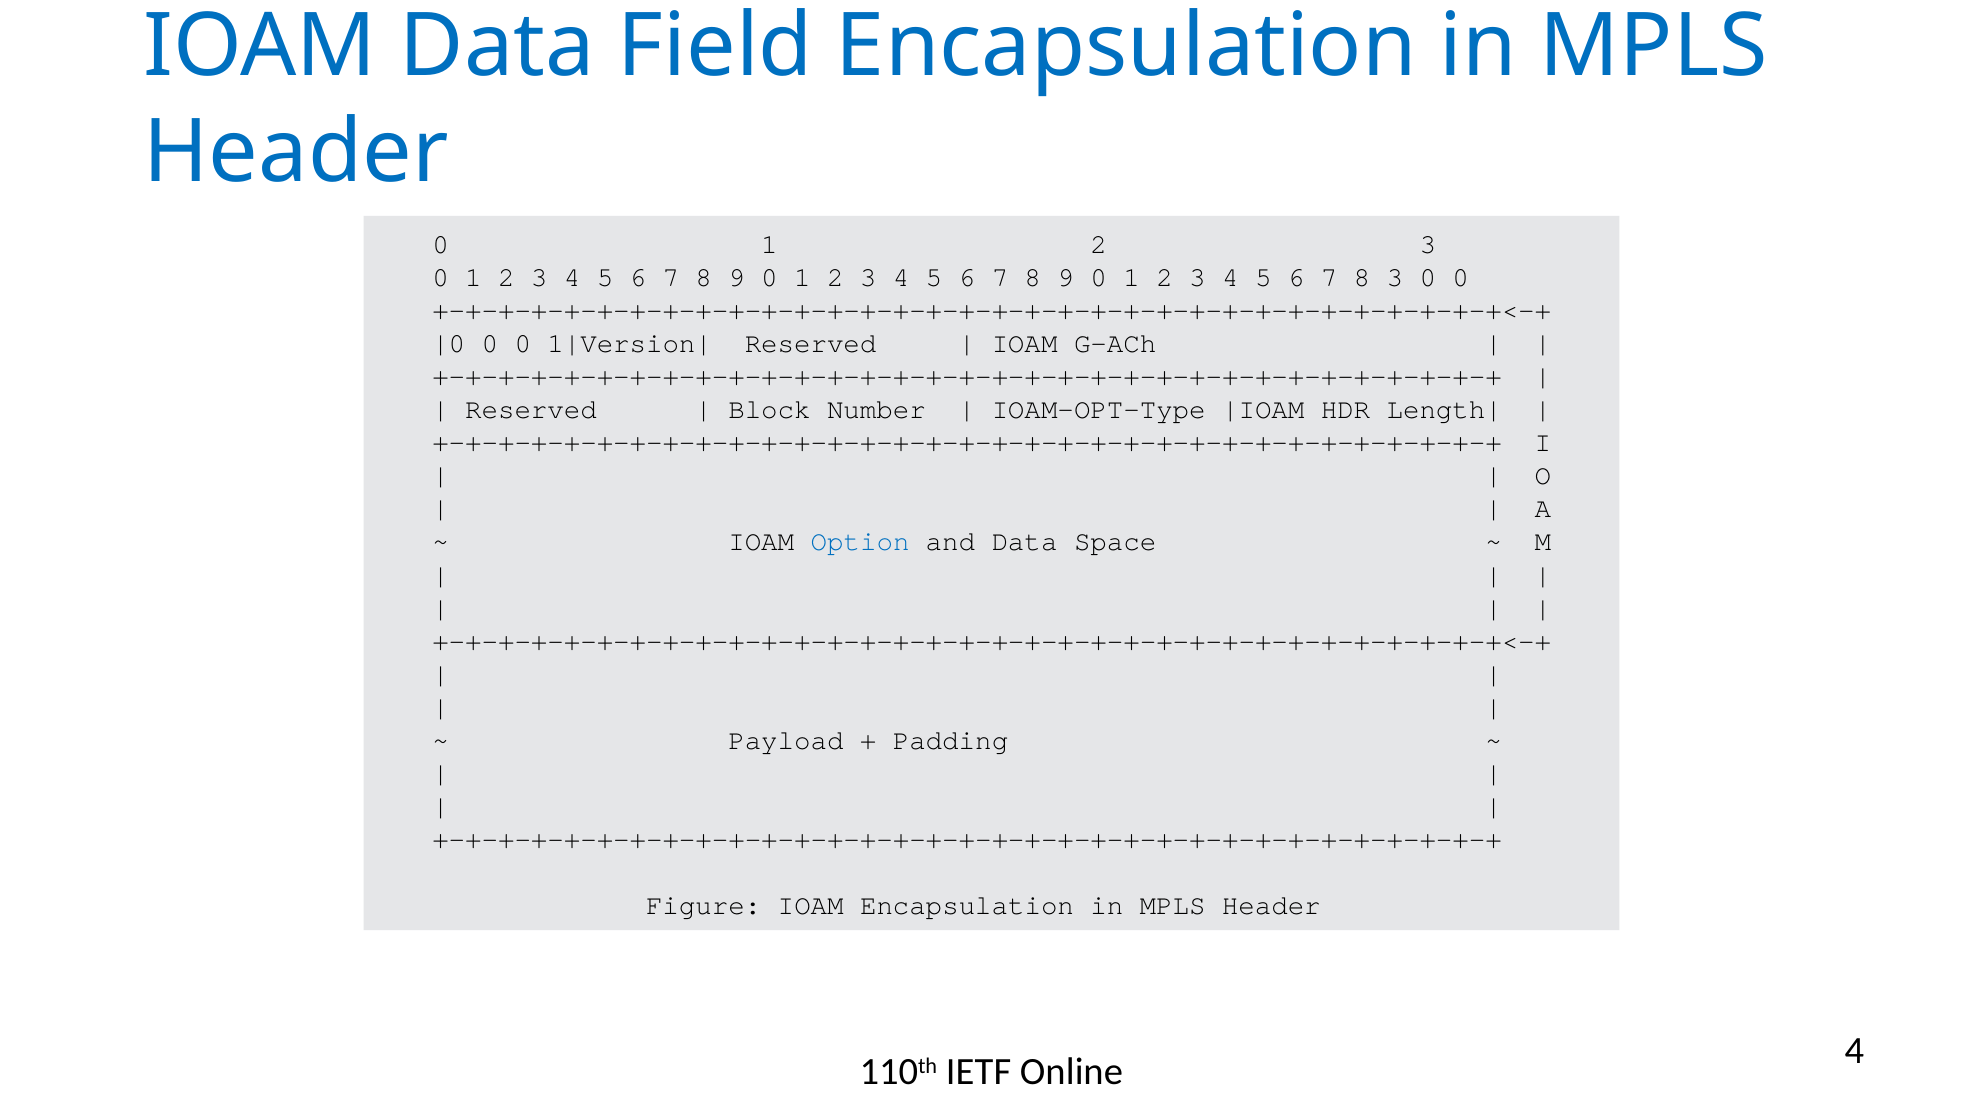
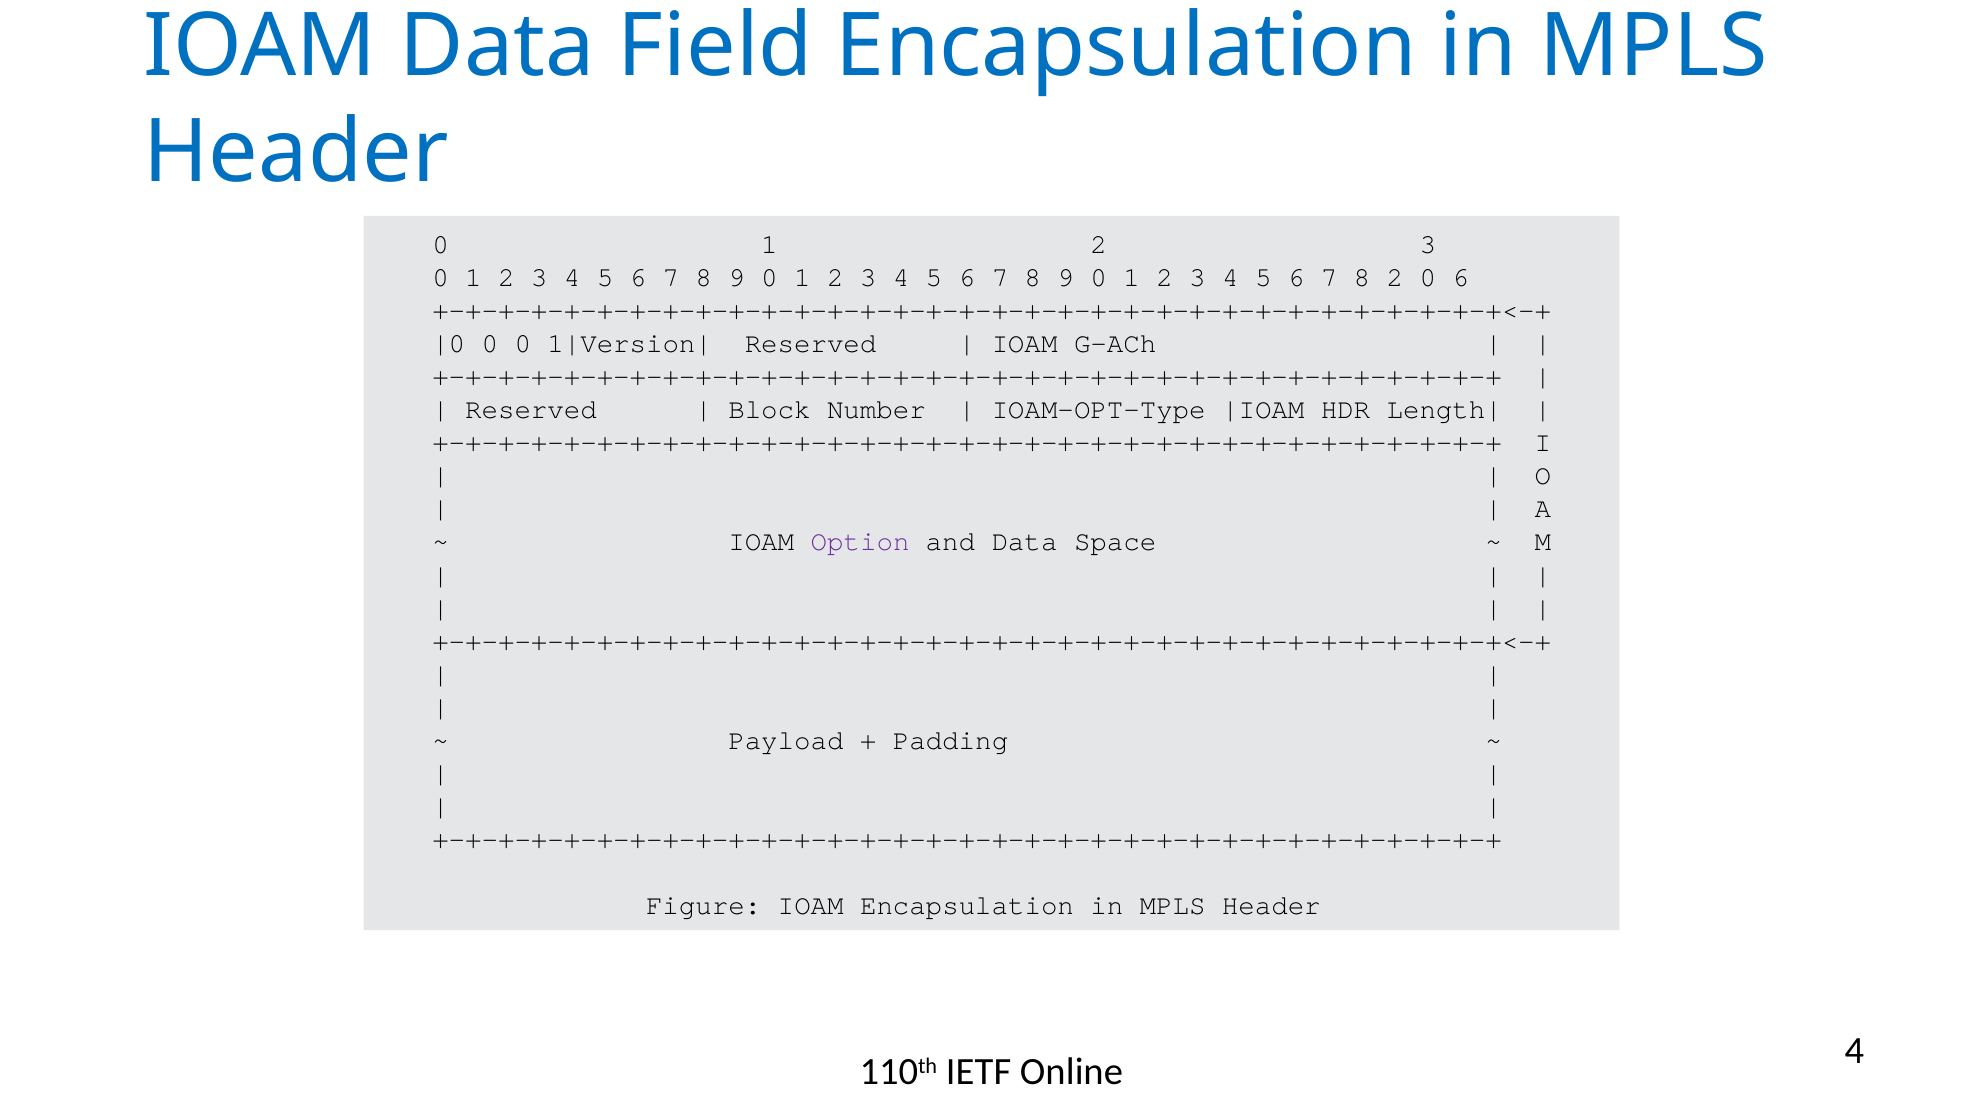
8 3: 3 -> 2 (1395, 277)
0: 0 -> 6 (1461, 277)
Option colour: blue -> purple (860, 542)
